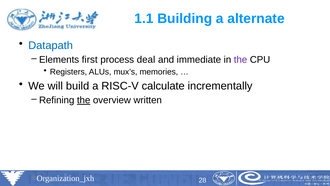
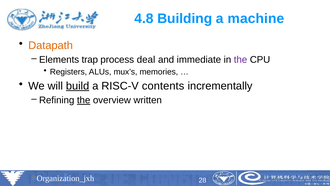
1.1: 1.1 -> 4.8 (144, 18)
alternate: alternate -> machine (256, 18)
Datapath colour: blue -> orange (51, 45)
first: first -> trap (90, 60)
build underline: none -> present (78, 86)
calculate: calculate -> contents (163, 86)
